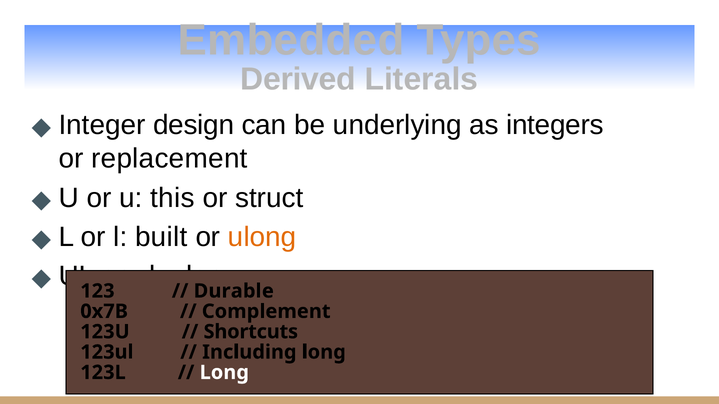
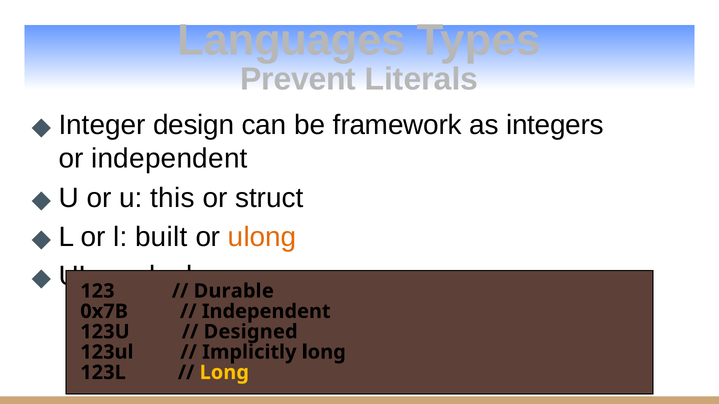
Embedded: Embedded -> Languages (291, 40)
Derived: Derived -> Prevent (298, 79)
underlying: underlying -> framework (397, 125)
or replacement: replacement -> independent (169, 159)
Complement: Complement -> Independent (266, 312)
Shortcuts: Shortcuts -> Designed (251, 332)
Including: Including -> Implicitly (249, 352)
Long colour: white -> yellow (224, 373)
